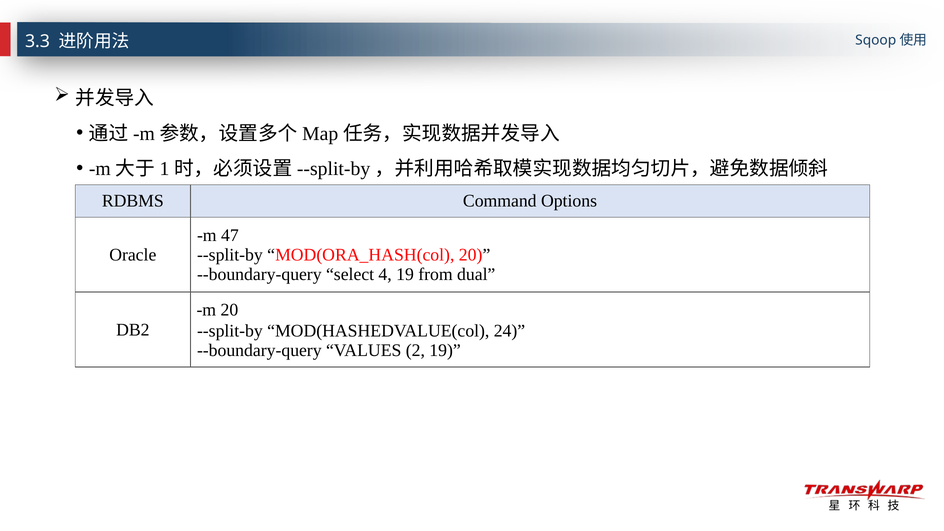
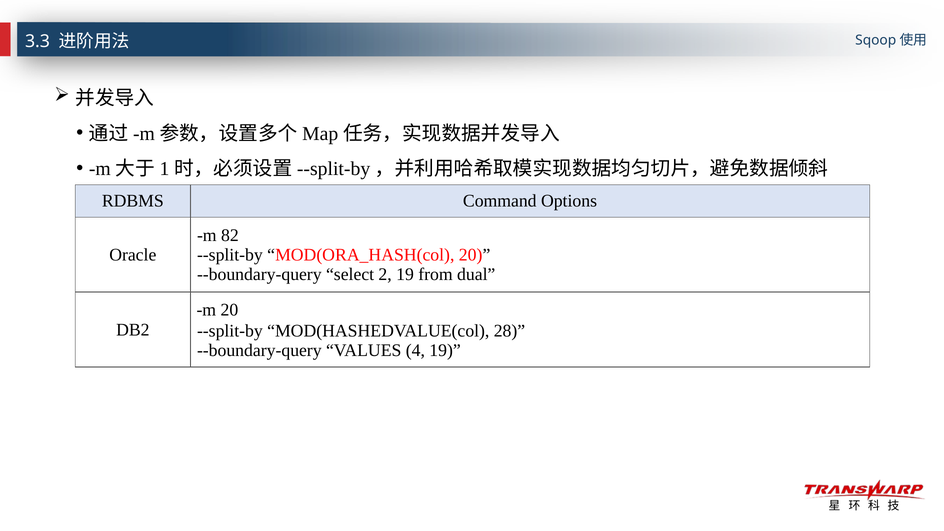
47: 47 -> 82 (230, 235)
4: 4 -> 2 (385, 274)
24: 24 -> 28 (509, 331)
2: 2 -> 4 (415, 350)
